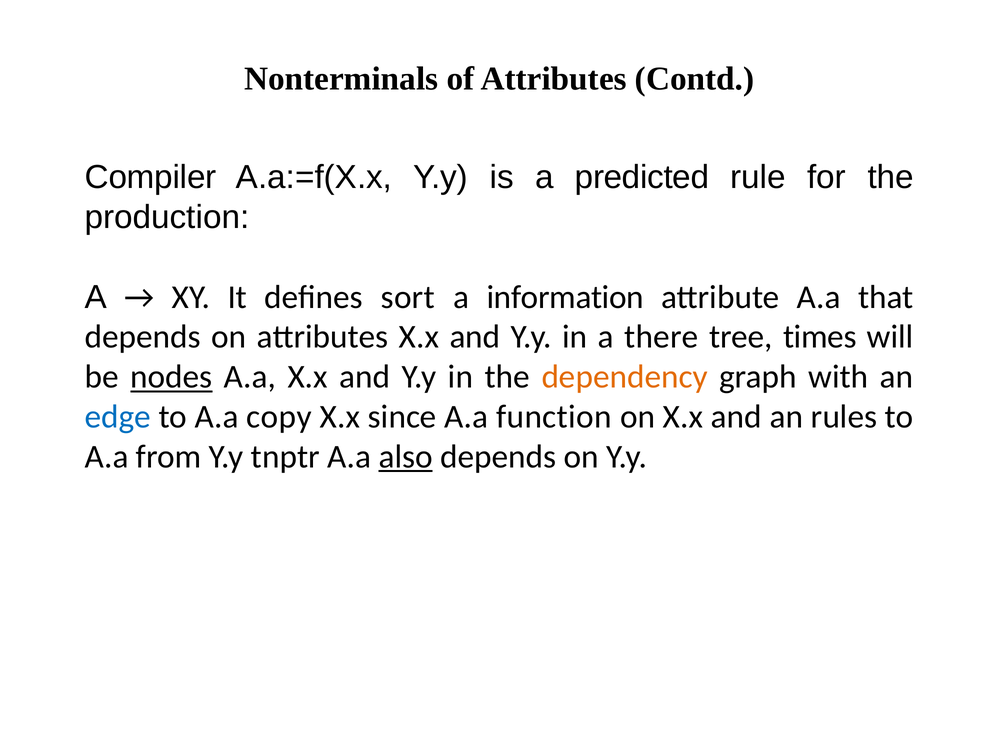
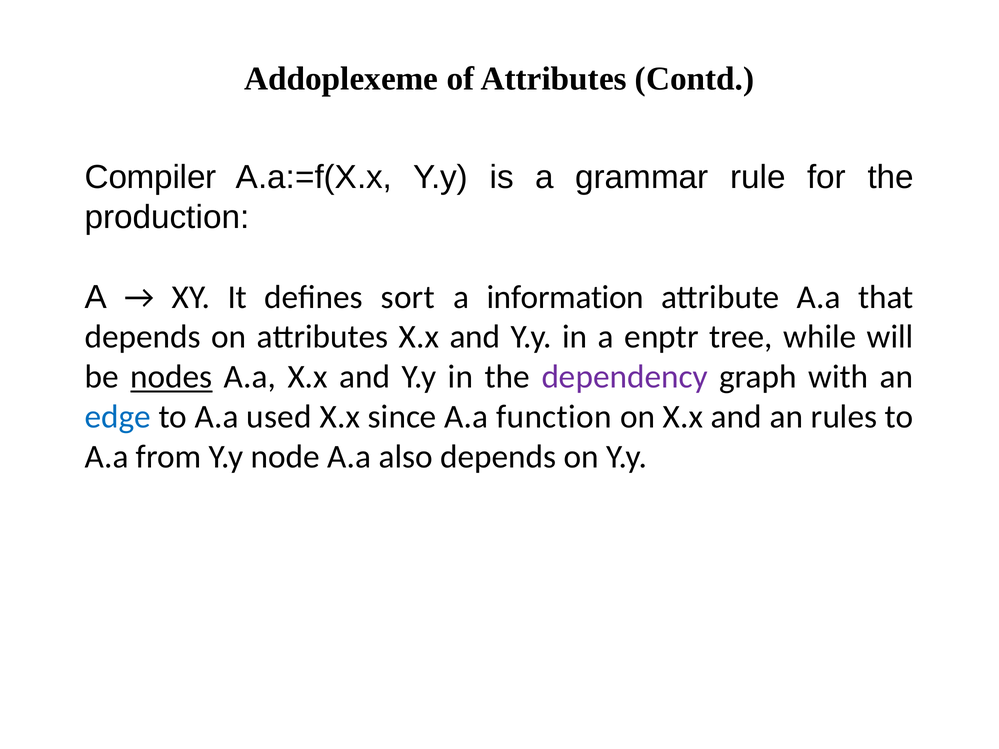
Nonterminals: Nonterminals -> Addoplexeme (341, 79)
predicted: predicted -> grammar (642, 177)
there: there -> enptr (662, 337)
times: times -> while (820, 337)
dependency colour: orange -> purple (625, 377)
copy: copy -> used (279, 417)
tnptr: tnptr -> node (285, 457)
also underline: present -> none (406, 457)
